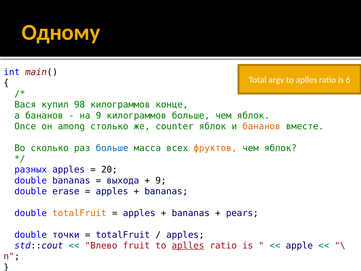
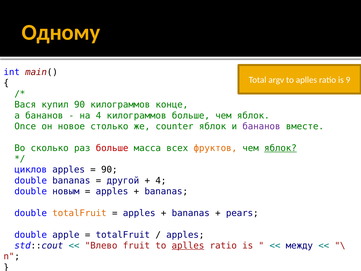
6: 6 -> 9 (348, 80)
купил 98: 98 -> 90 (80, 105)
на 9: 9 -> 4 (99, 115)
among: among -> новое (71, 126)
бананов colour: orange -> purple (261, 126)
больше colour: blue -> red (112, 148)
яблок underline: none -> present (280, 148)
разных: разных -> циклов (31, 170)
20: 20 -> 90 (109, 170)
выхода: выхода -> другой (123, 180)
9: 9 -> 4 (161, 180)
erase: erase -> новым (66, 191)
точки: точки -> apple (66, 235)
apple: apple -> между (299, 245)
